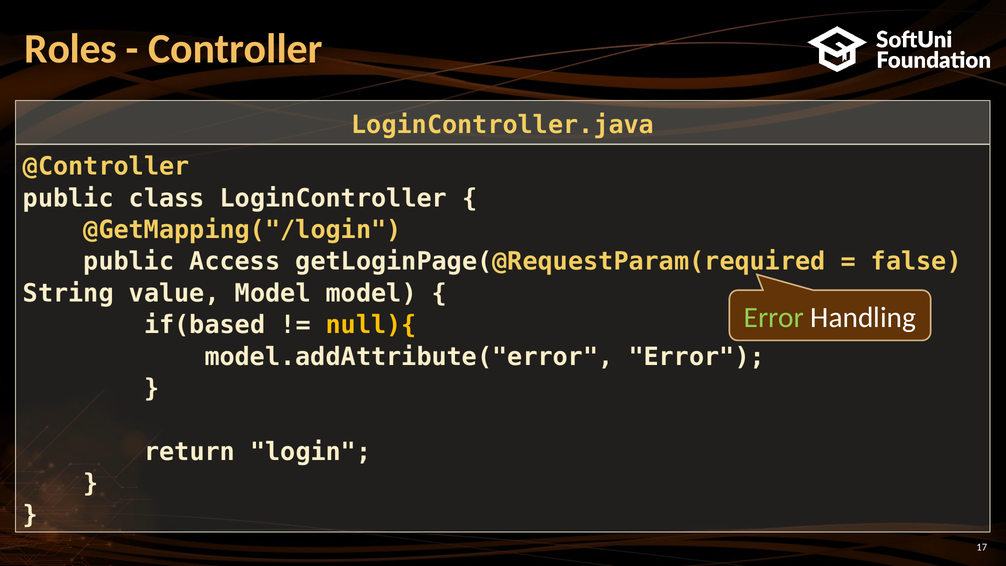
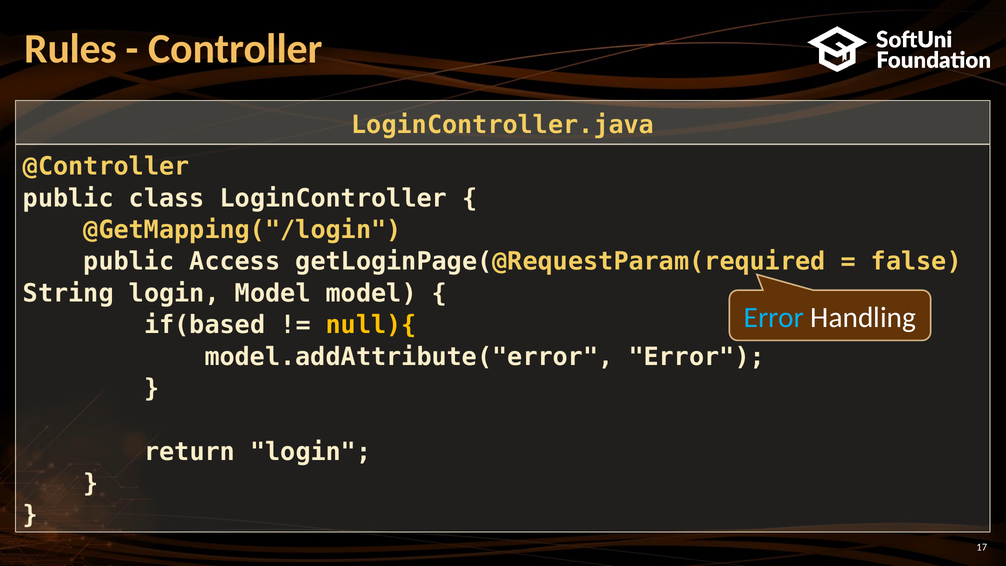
Roles: Roles -> Rules (71, 49)
String value: value -> login (174, 293)
Error colour: light green -> light blue (774, 317)
